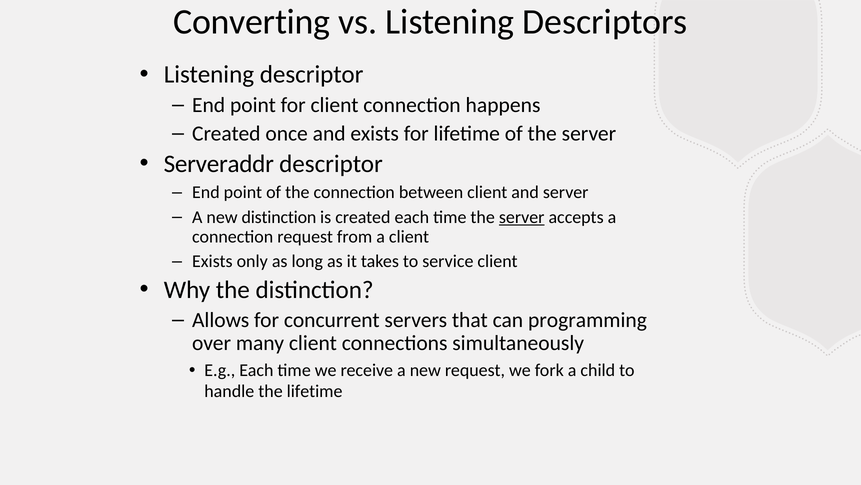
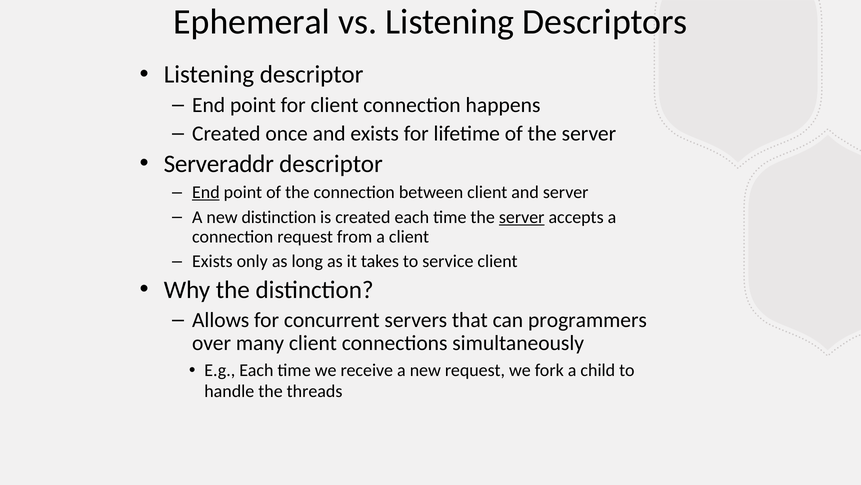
Converting: Converting -> Ephemeral (252, 22)
End underline: none -> present (206, 192)
programming: programming -> programmers (587, 320)
the lifetime: lifetime -> threads (315, 391)
